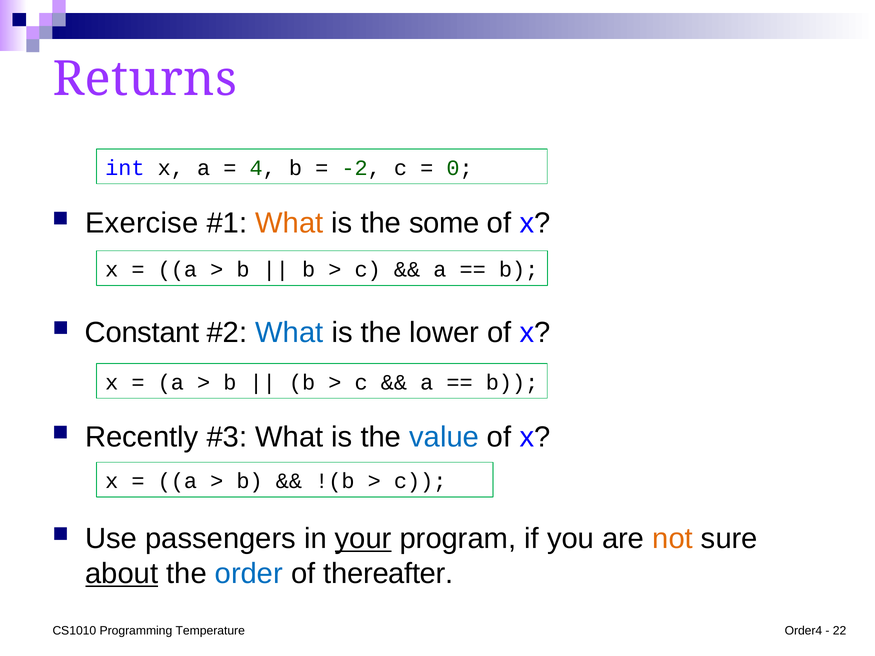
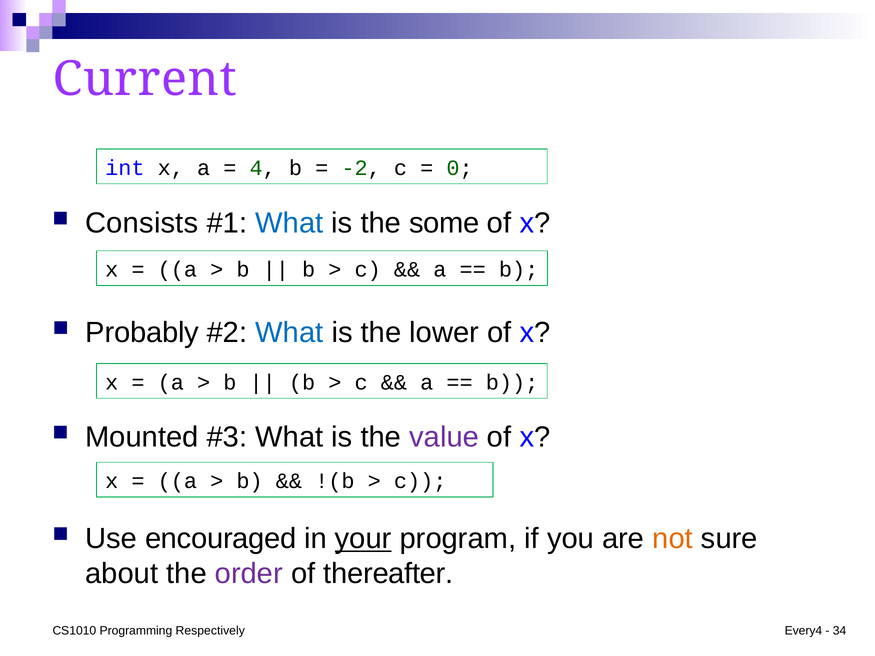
Returns: Returns -> Current (145, 79)
Exercise: Exercise -> Consists (142, 223)
What colour: orange -> blue (289, 223)
Constant: Constant -> Probably (142, 333)
Recently: Recently -> Mounted (142, 437)
value colour: blue -> purple (444, 437)
passengers: passengers -> encouraged (221, 539)
about underline: present -> none (122, 574)
order colour: blue -> purple (249, 574)
Temperature: Temperature -> Respectively (210, 631)
Order4: Order4 -> Every4 (803, 631)
22: 22 -> 34 (840, 631)
